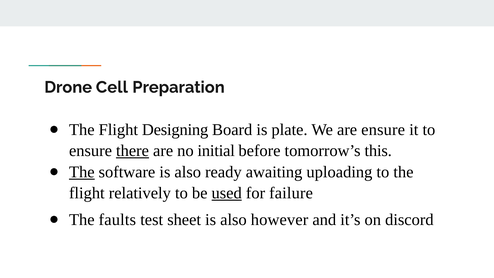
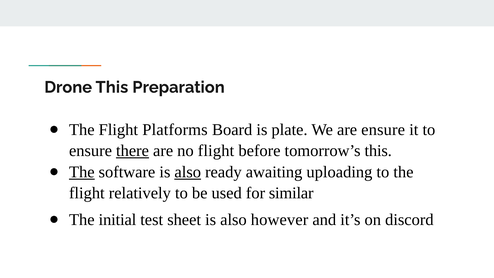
Drone Cell: Cell -> This (112, 87)
Designing: Designing -> Platforms (175, 130)
no initial: initial -> flight (216, 151)
also underline: none -> present (188, 172)
used underline: present -> none (227, 193)
failure: failure -> similar (291, 193)
faults: faults -> initial (117, 220)
